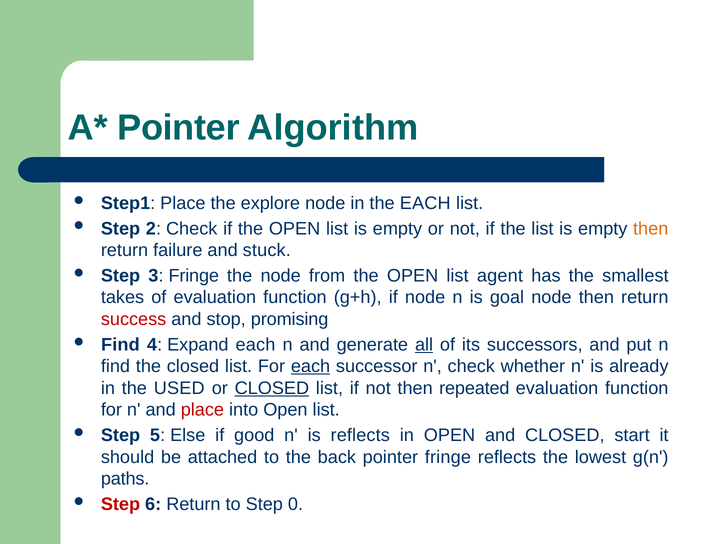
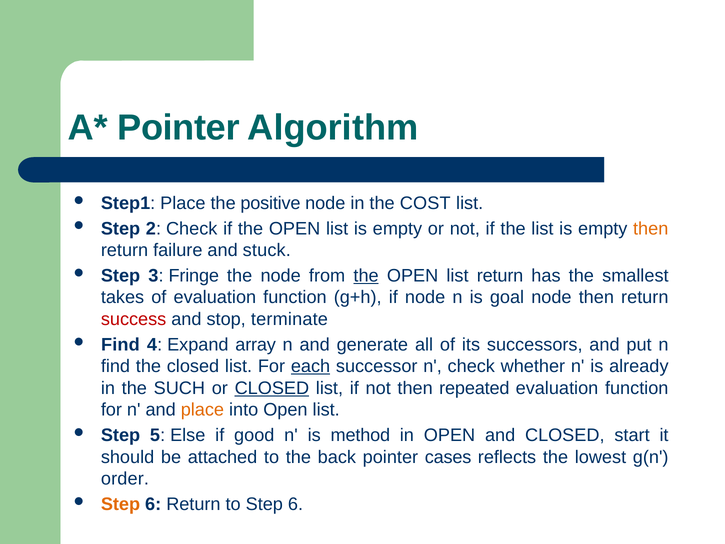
explore: explore -> positive (270, 203)
the EACH: EACH -> COST (425, 203)
the underline: none -> present (366, 276)
list agent: agent -> return (500, 276)
promising: promising -> terminate (289, 319)
Expand each: each -> array (256, 344)
all underline: present -> none (424, 344)
USED: USED -> SUCH (179, 388)
place colour: red -> orange (202, 410)
is reflects: reflects -> method (360, 435)
pointer fringe: fringe -> cases (448, 457)
paths: paths -> order (125, 479)
Step colour: red -> orange (121, 504)
to Step 0: 0 -> 6 (296, 504)
